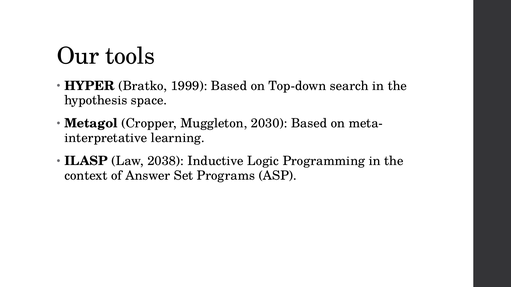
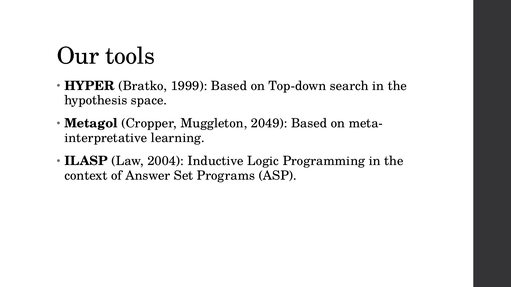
2030: 2030 -> 2049 (269, 124)
2038: 2038 -> 2004 (166, 161)
